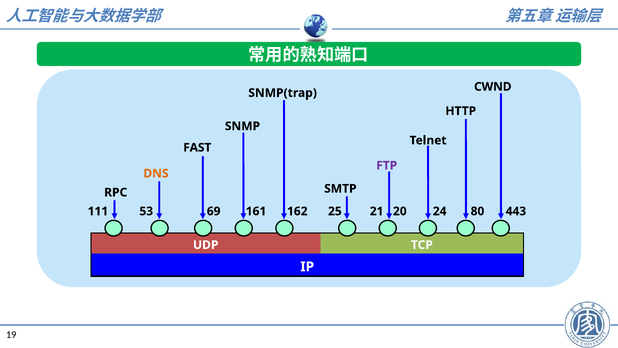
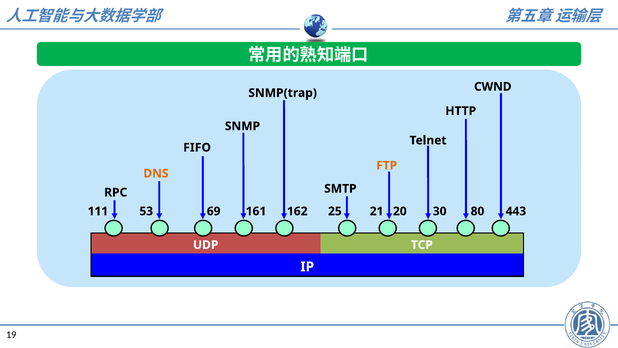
FAST: FAST -> FIFO (197, 147)
FTP colour: purple -> orange (387, 165)
24: 24 -> 30 (440, 211)
